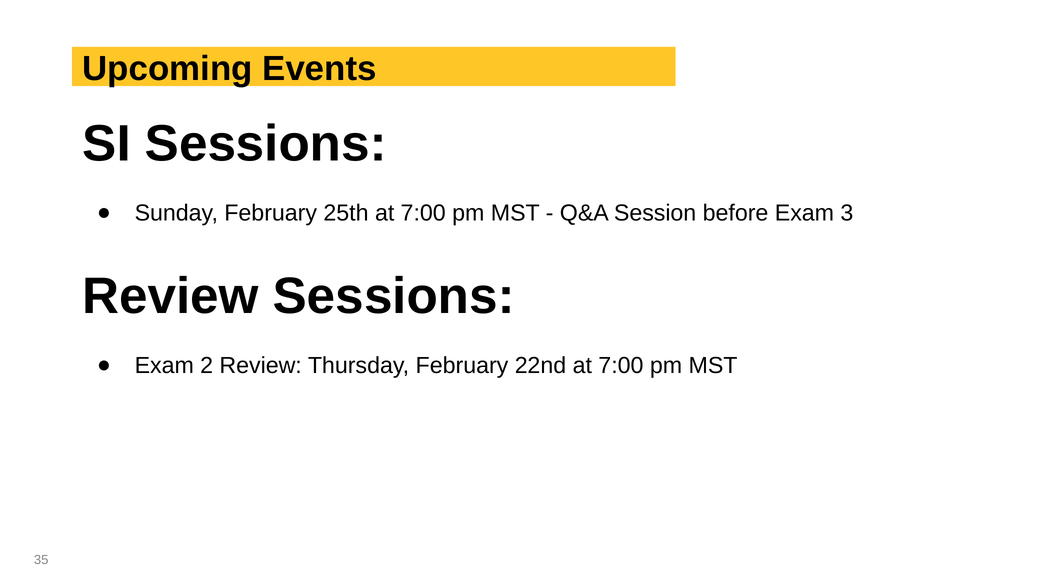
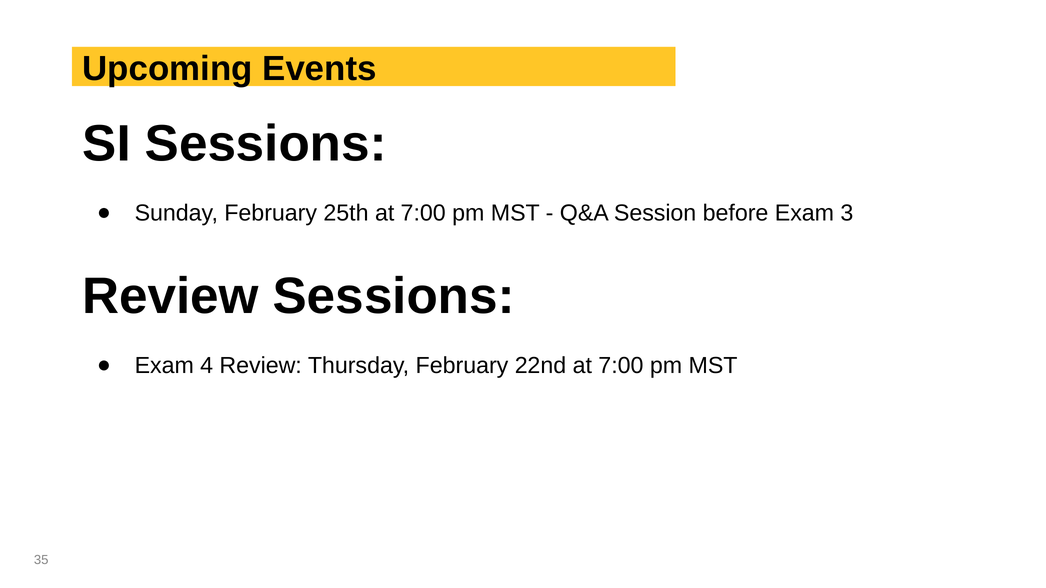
2: 2 -> 4 (207, 366)
